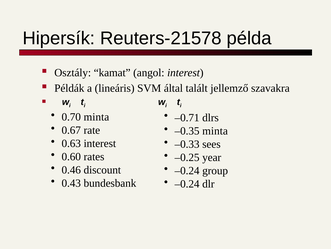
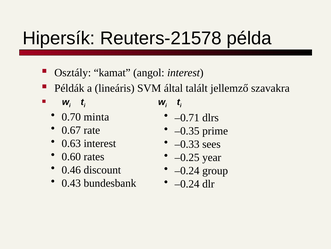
–0.35 minta: minta -> prime (215, 131)
